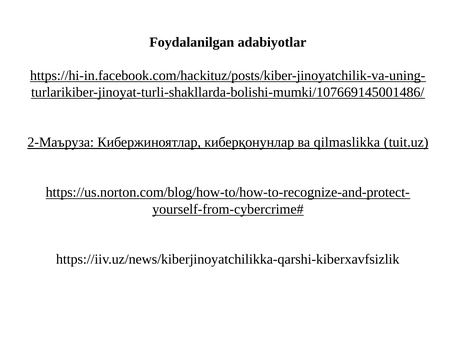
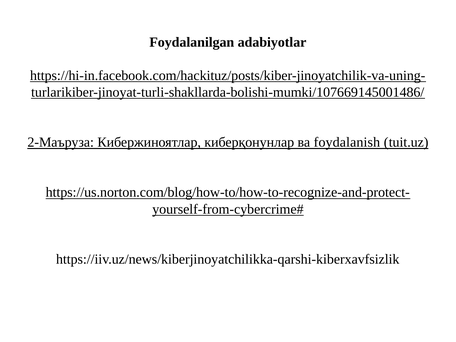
qilmaslikka: qilmaslikka -> foydalanish (347, 142)
